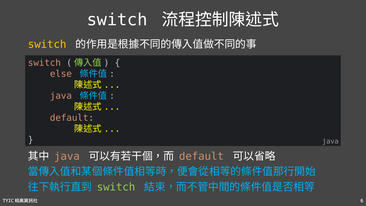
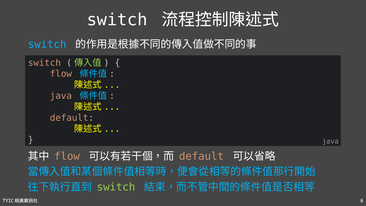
switch colour: yellow -> light blue (47, 44)
else: else -> flow (61, 74)
java: java -> flow (67, 156)
